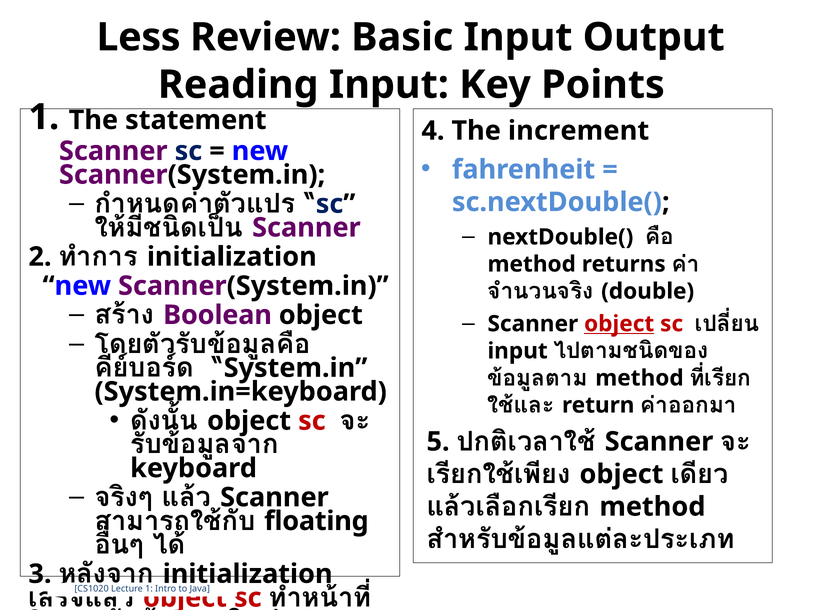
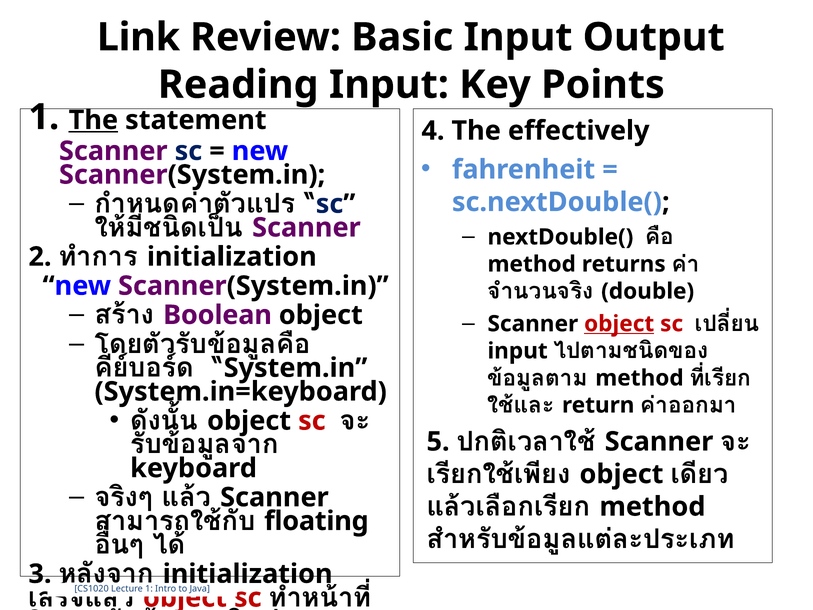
Less: Less -> Link (138, 37)
The underline: none -> present (93, 120)
increment: increment -> effectively (579, 131)
